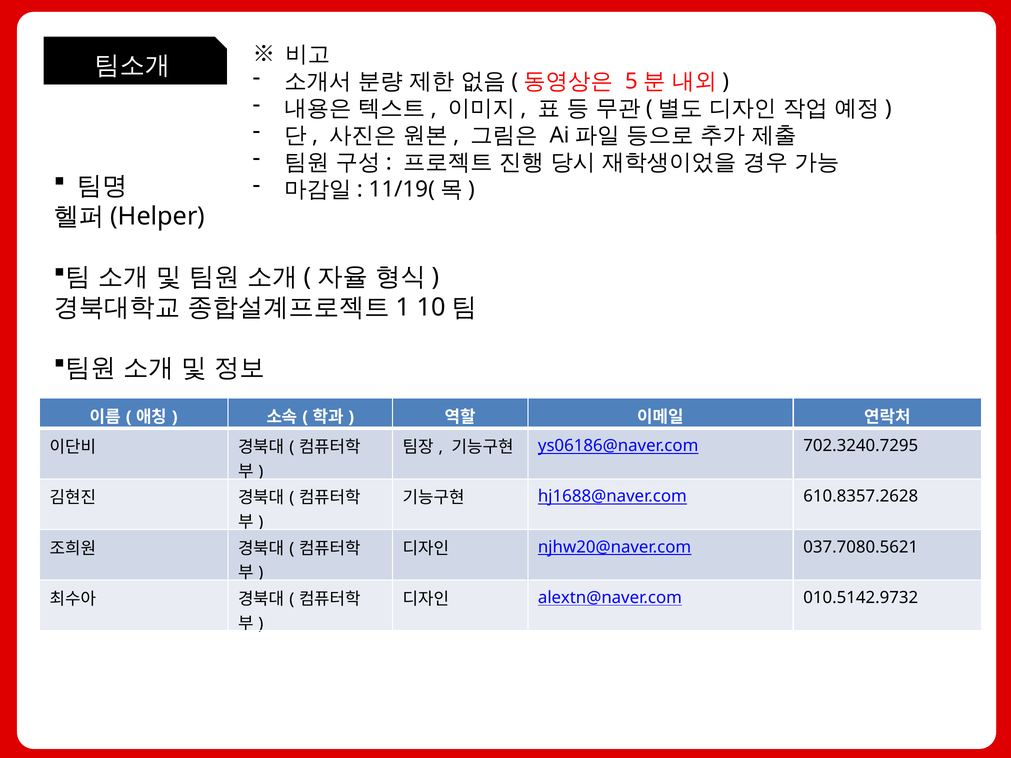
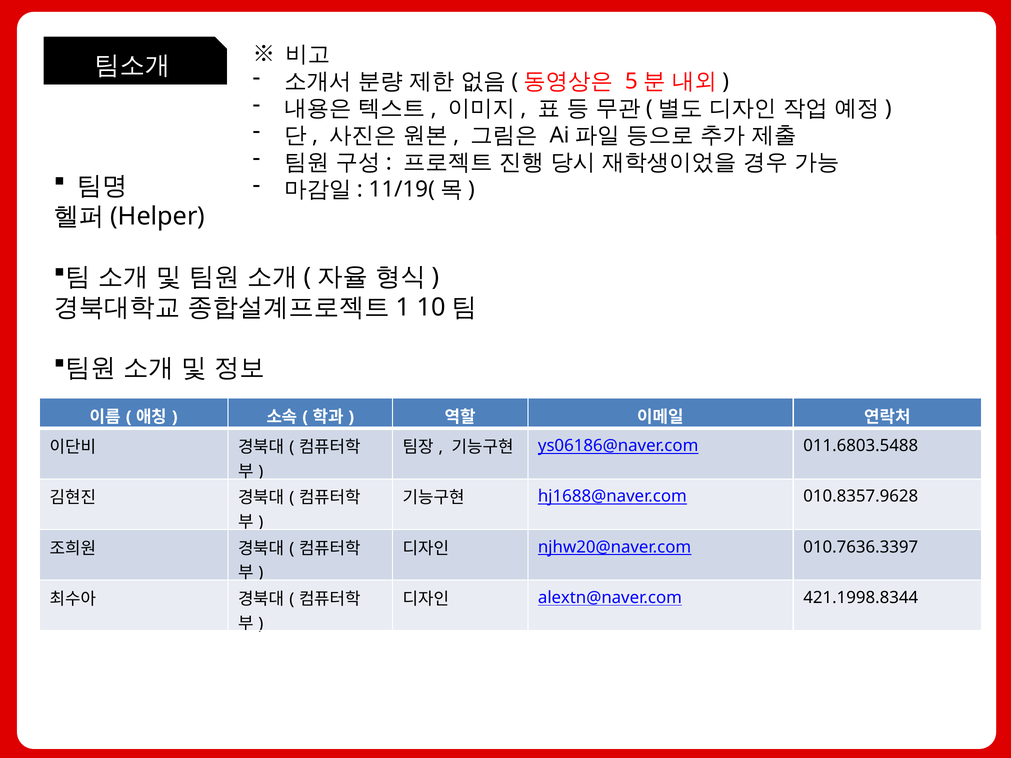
702.3240.7295: 702.3240.7295 -> 011.6803.5488 (861, 446)
610.8357.2628: 610.8357.2628 -> 010.8357.9628 (861, 497)
037.7080.5621: 037.7080.5621 -> 010.7636.3397 (861, 547)
010.5142.9732: 010.5142.9732 -> 421.1998.8344 (861, 598)
